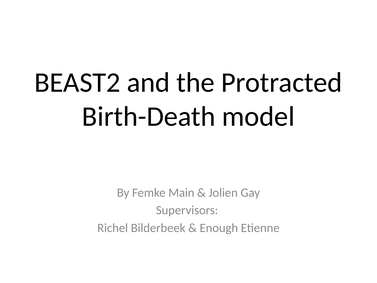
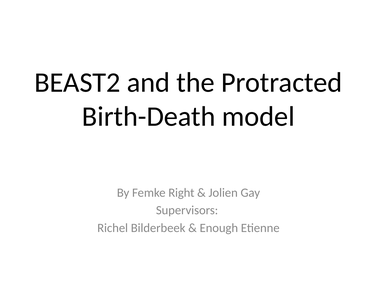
Main: Main -> Right (181, 193)
